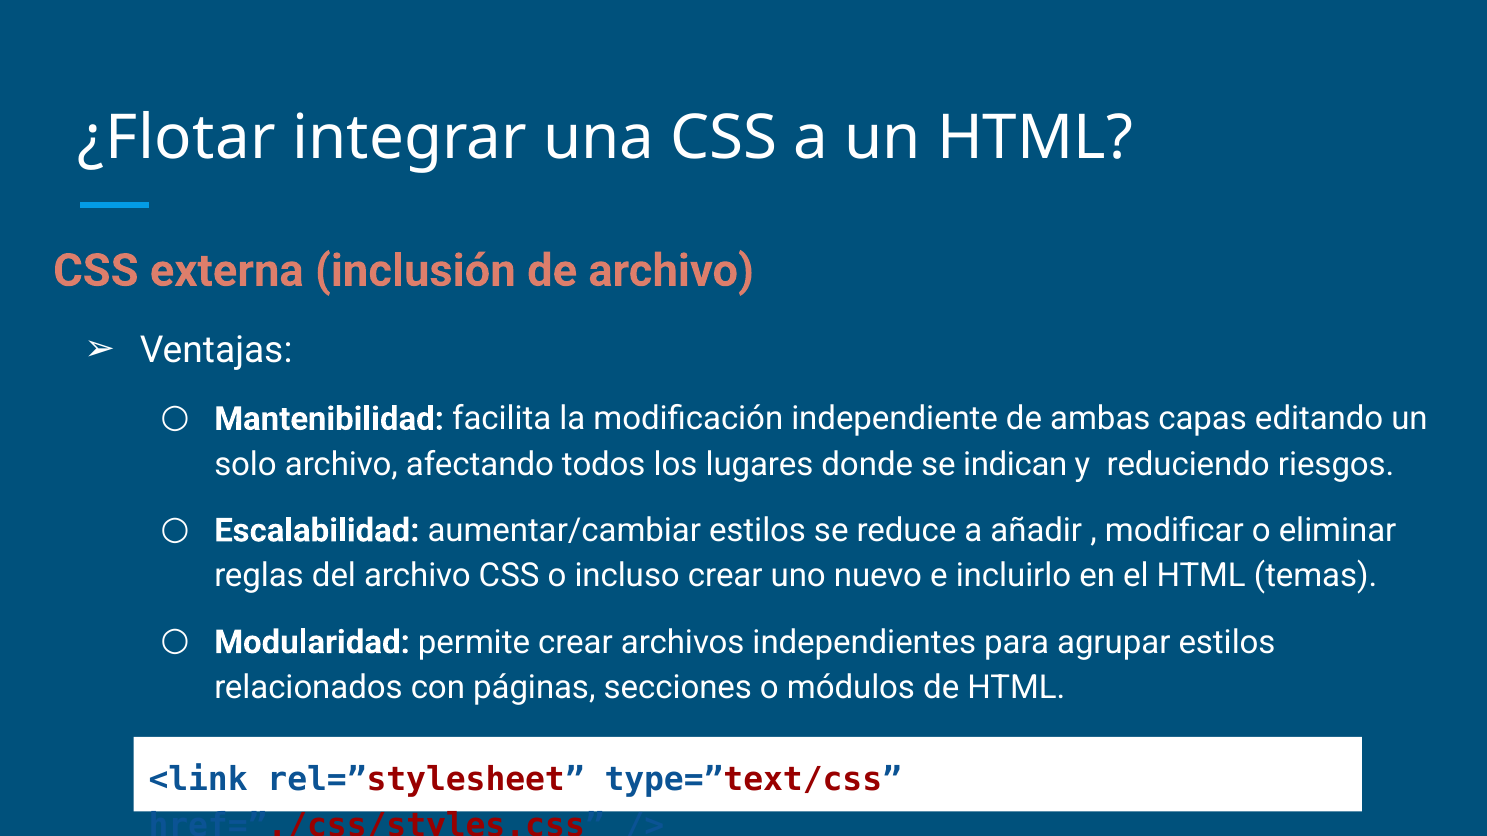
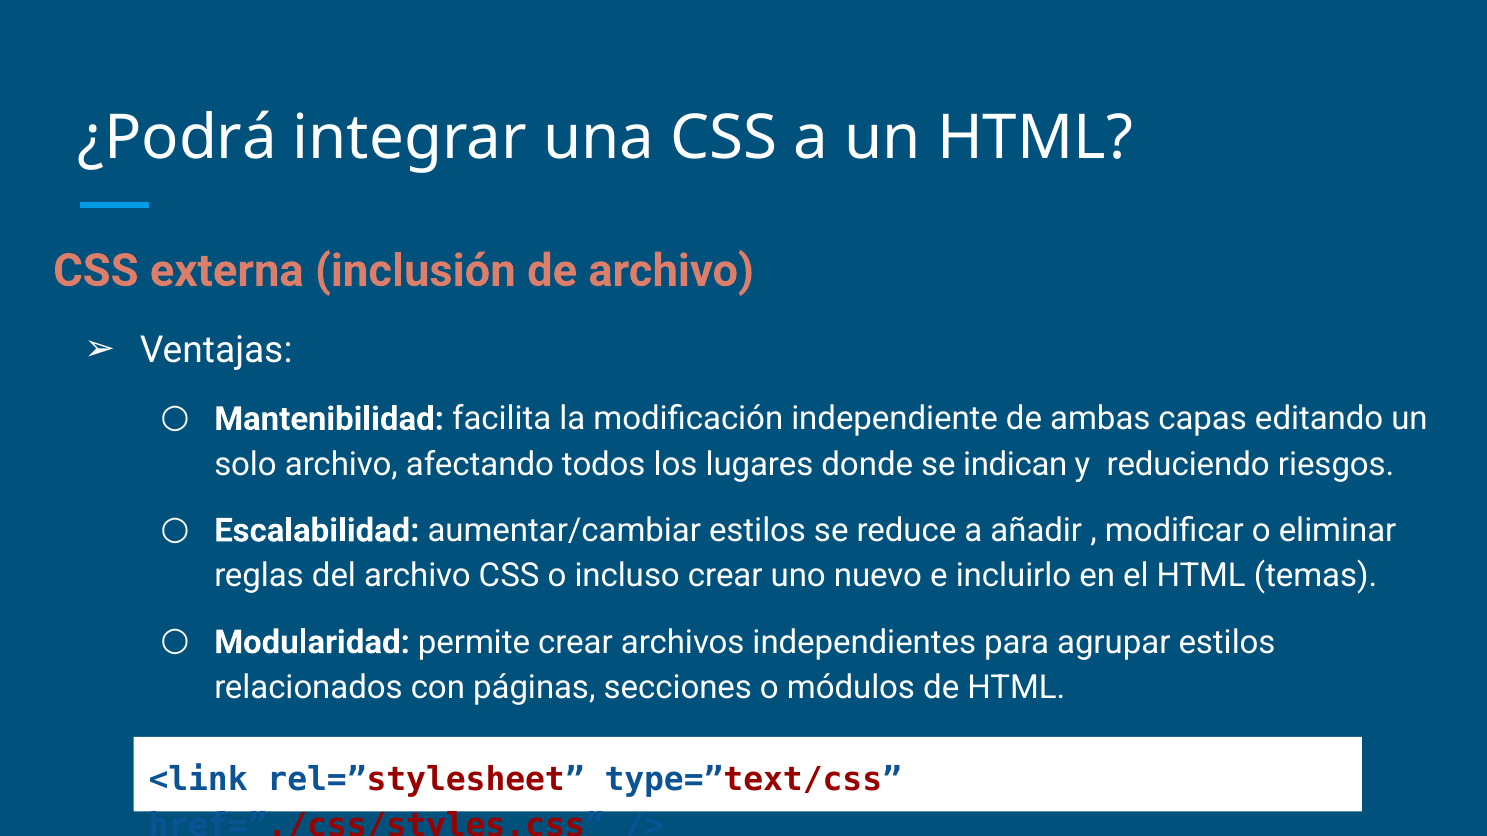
¿Flotar: ¿Flotar -> ¿Podrá (177, 138)
